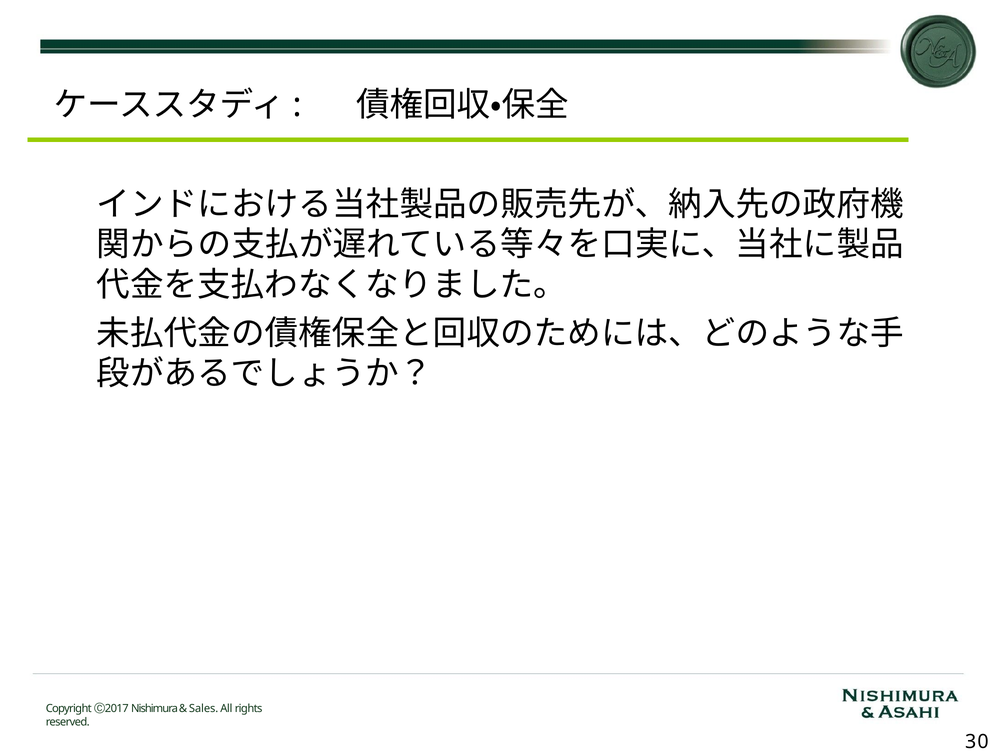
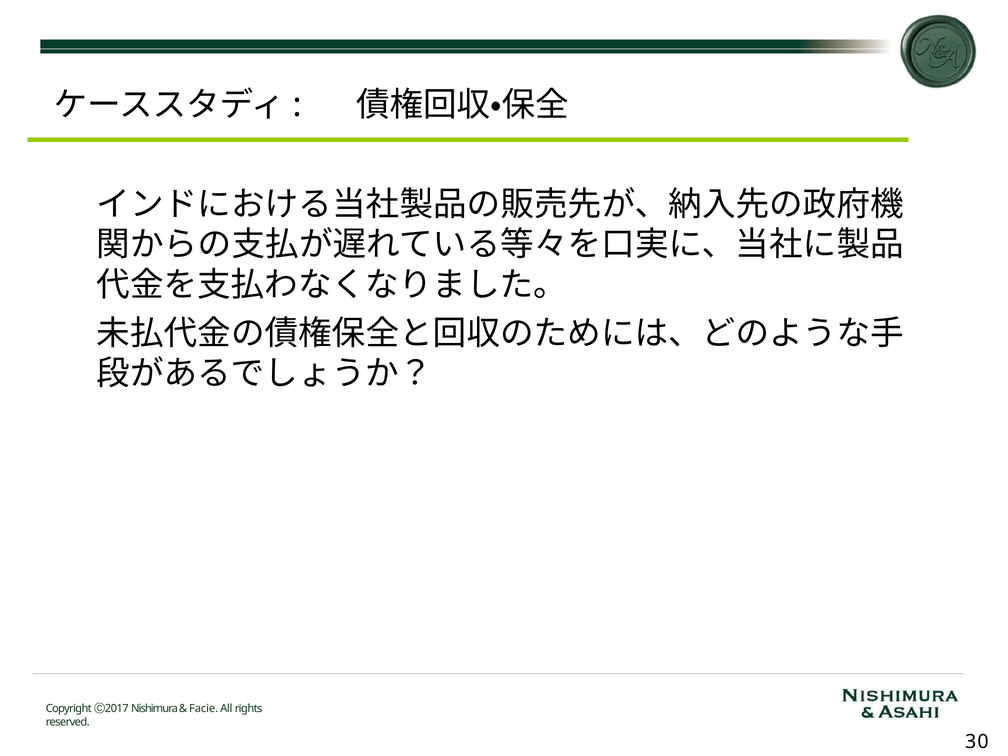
Sales: Sales -> Facie (204, 709)
